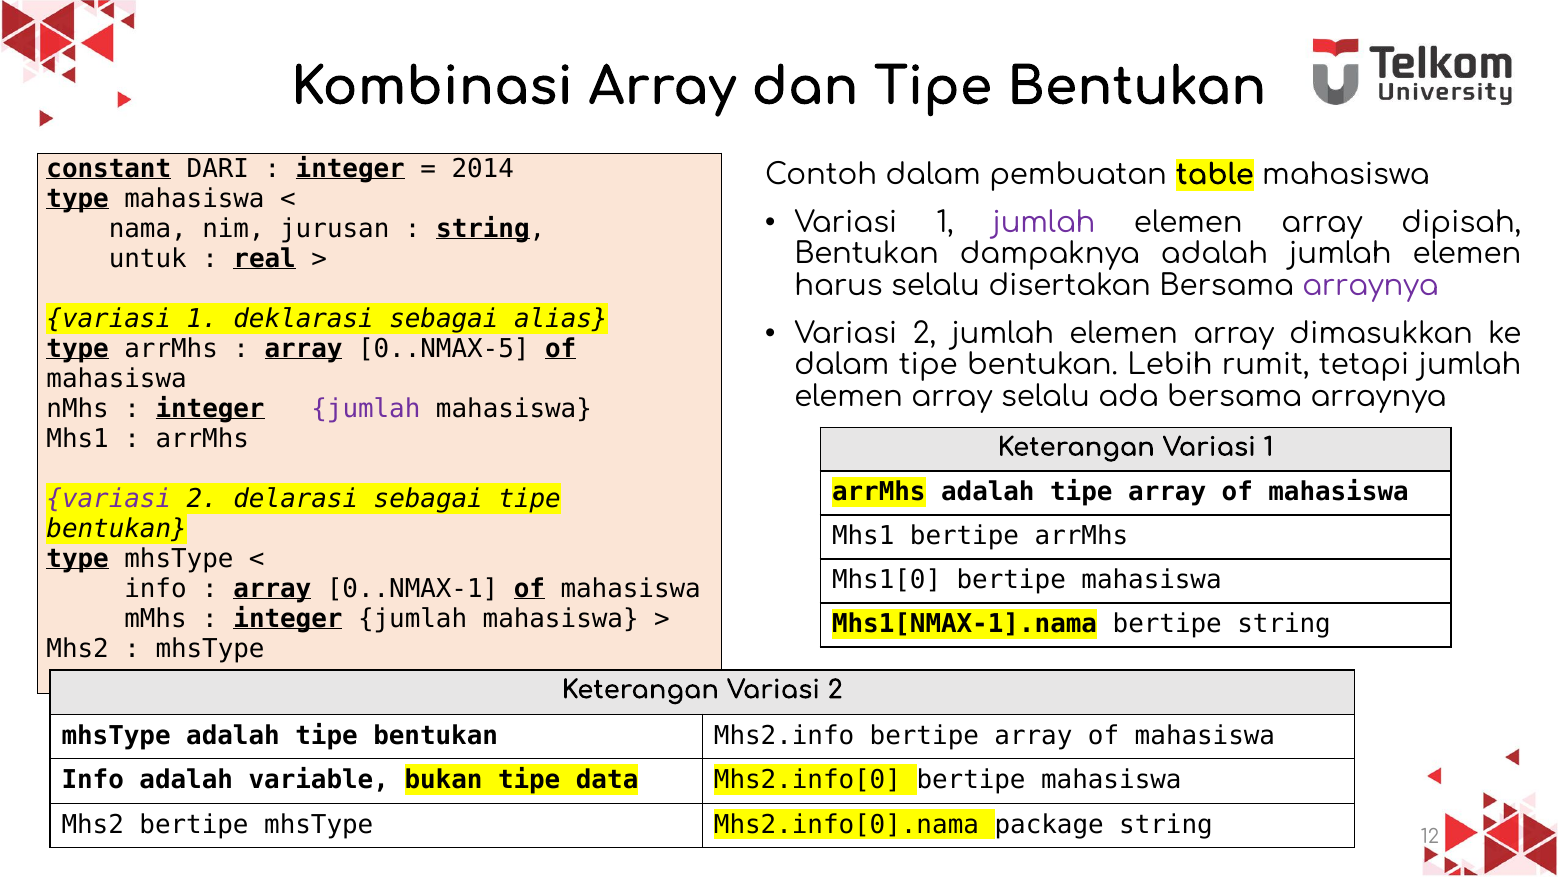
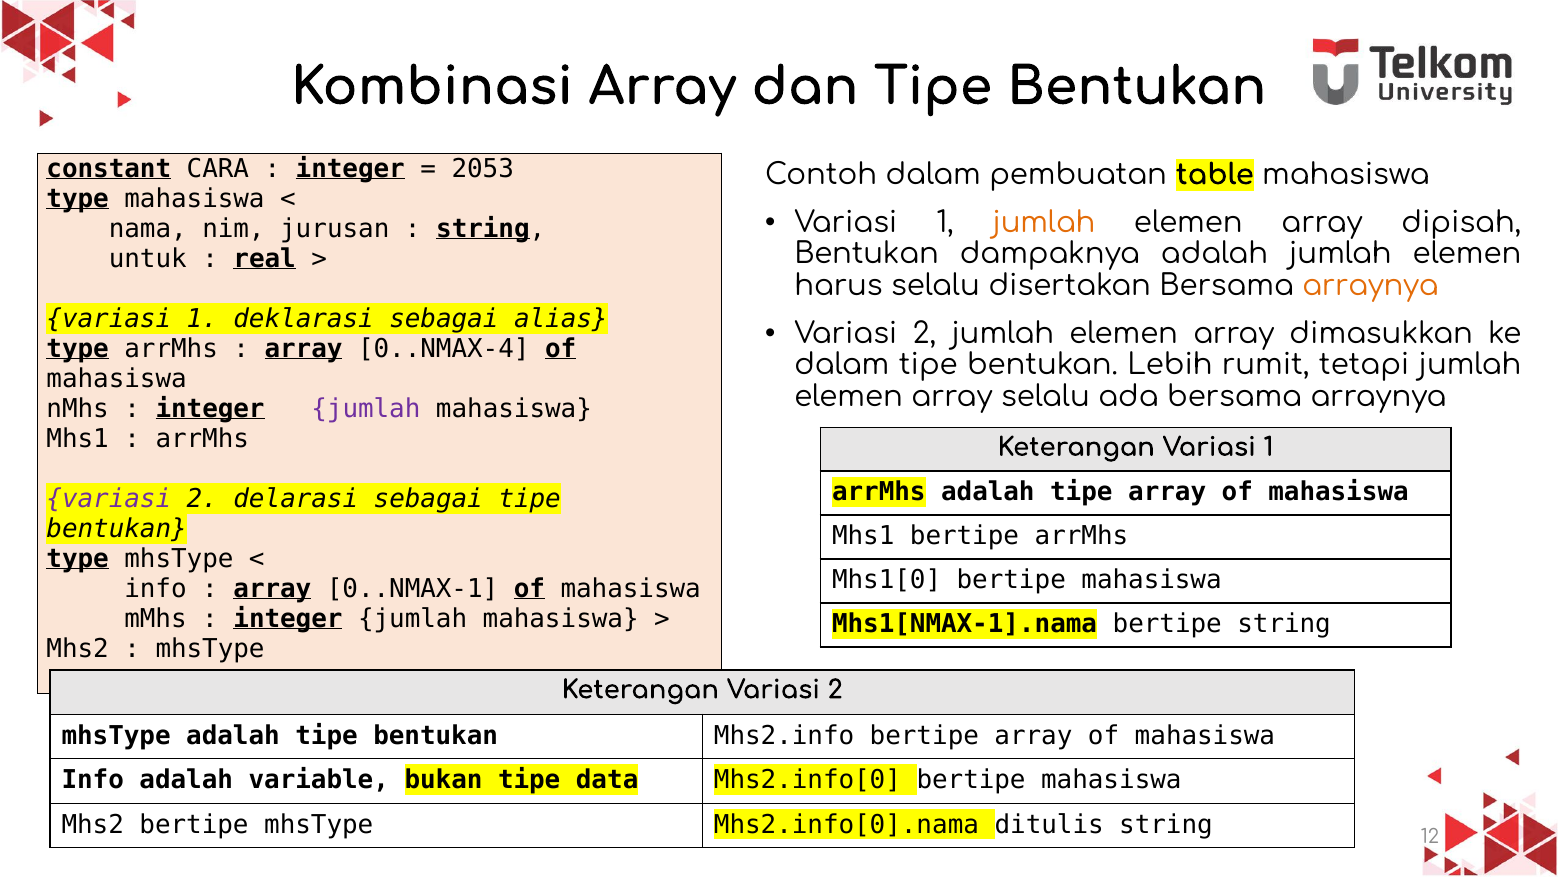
DARI: DARI -> CARA (218, 169)
2014: 2014 -> 2053 (483, 169)
jumlah colour: purple -> orange (1044, 222)
arraynya colour: purple -> orange (1371, 286)
0..NMAX-5: 0..NMAX-5 -> 0..NMAX-4 (444, 349)
package: package -> ditulis (1049, 824)
